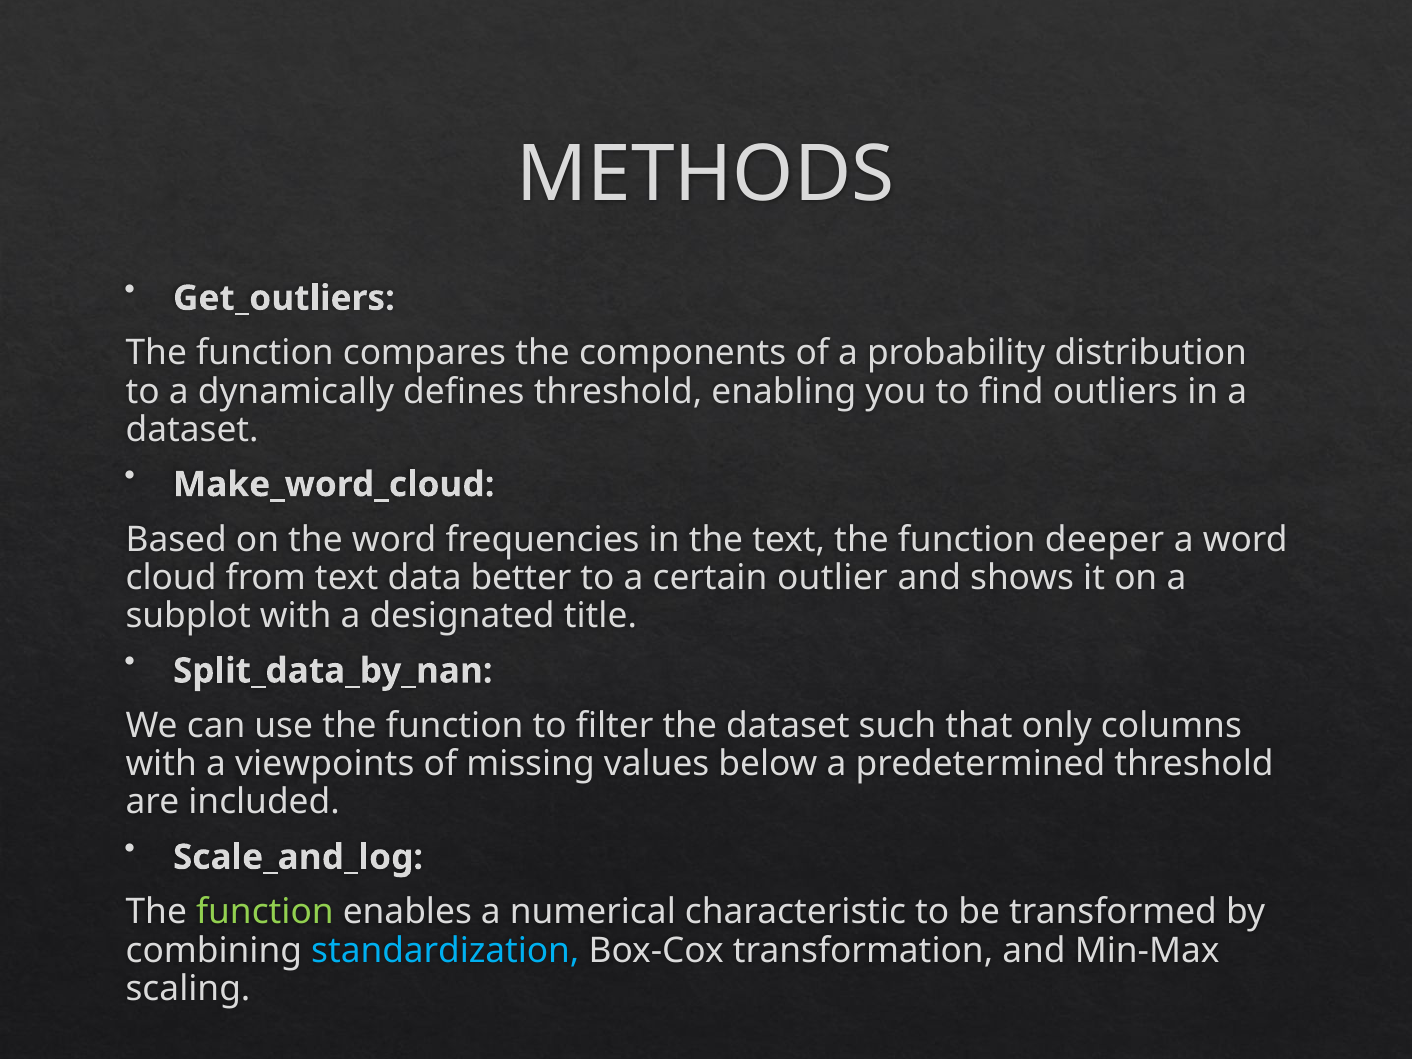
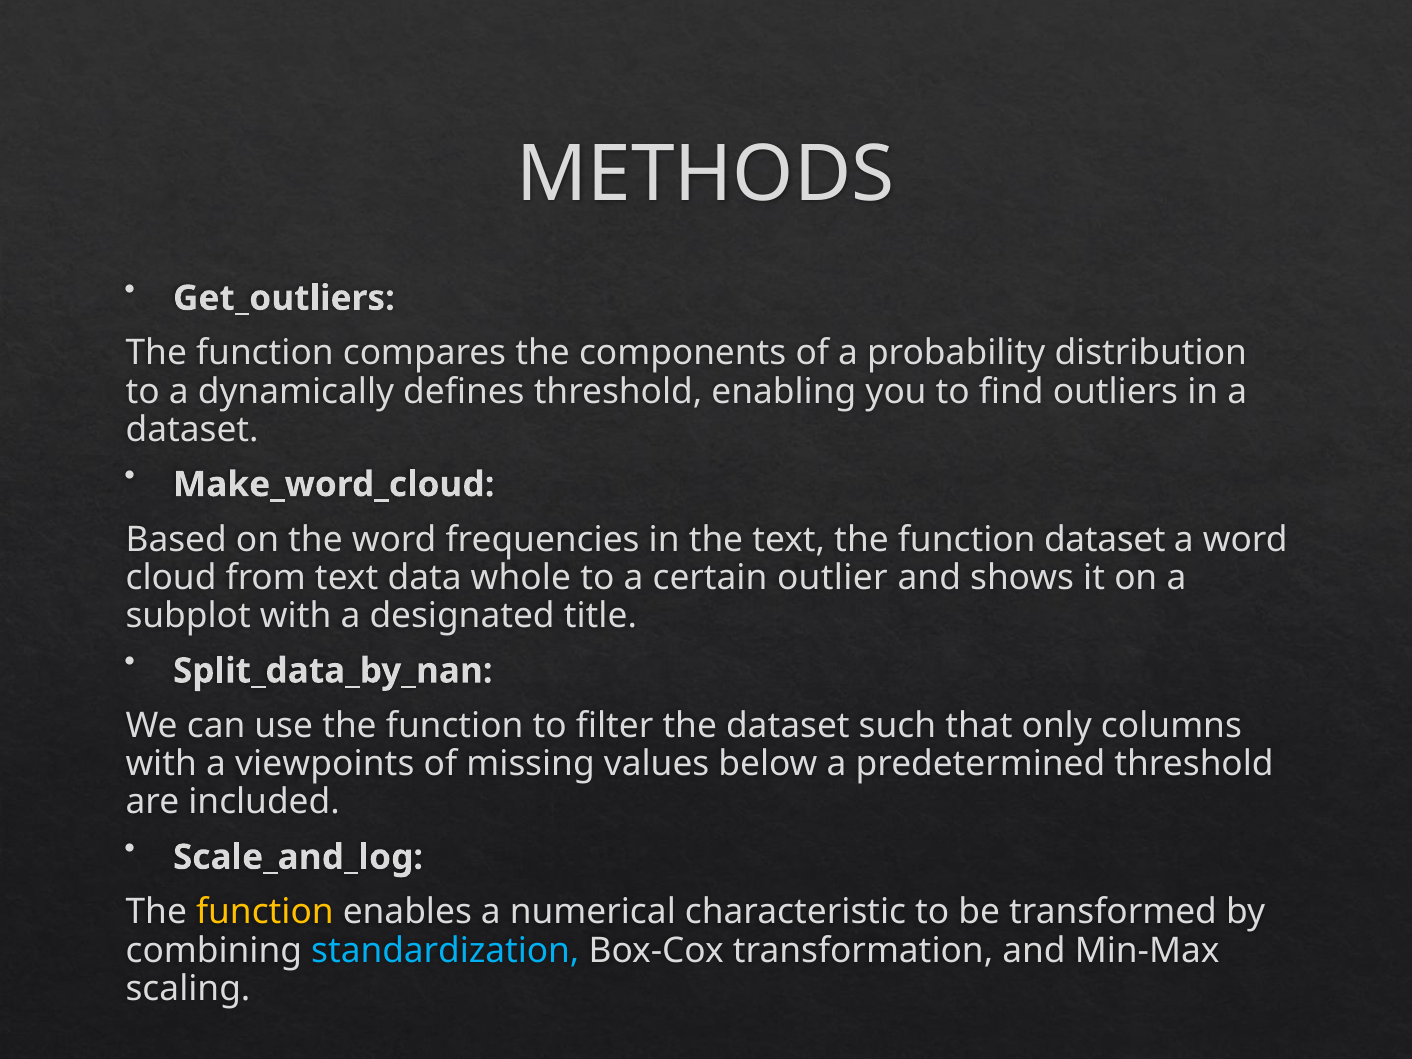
function deeper: deeper -> dataset (1105, 540)
better: better -> whole (521, 578)
function colour: light green -> yellow (265, 912)
